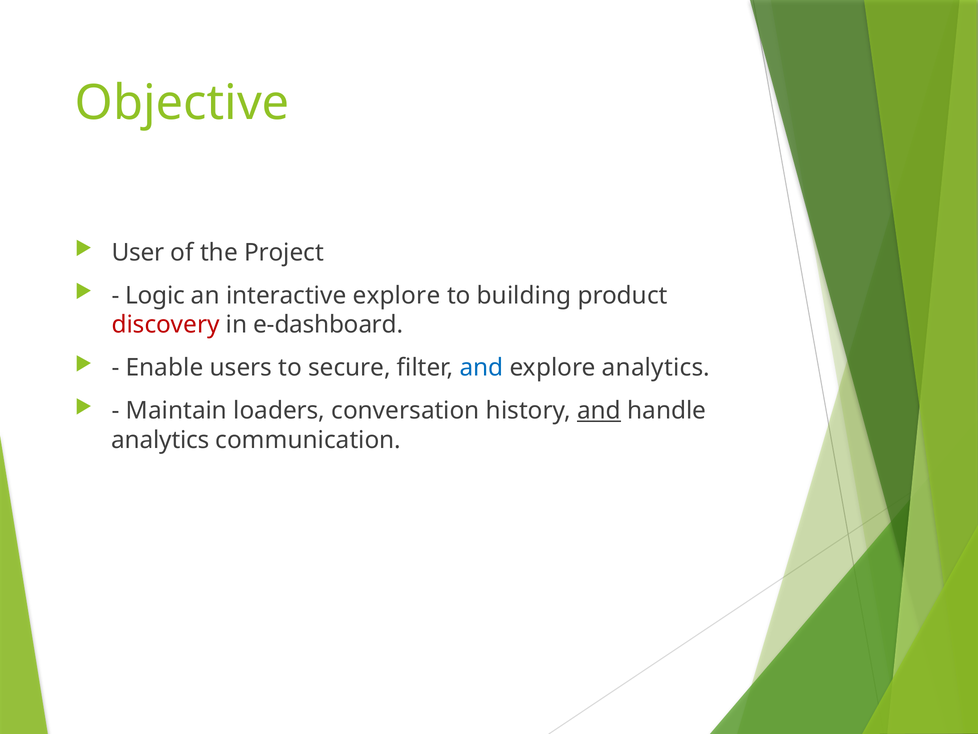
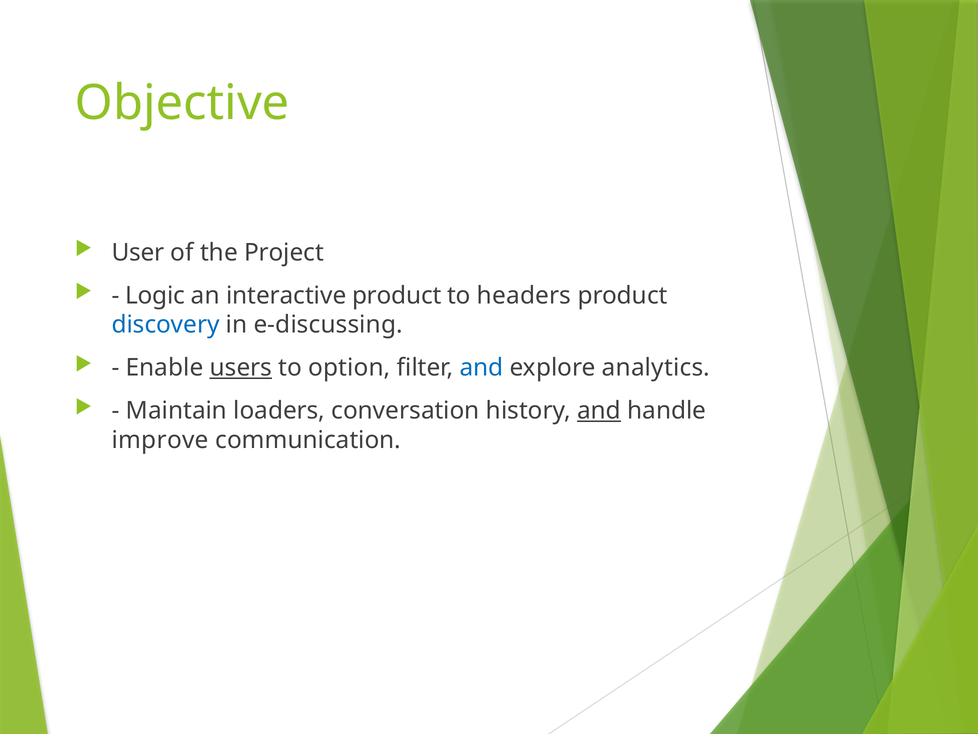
interactive explore: explore -> product (397, 295)
building: building -> headers (524, 295)
discovery colour: red -> blue (166, 325)
e-dashboard: e-dashboard -> e-discussing (328, 325)
users underline: none -> present (241, 368)
secure: secure -> option (349, 368)
analytics: analytics -> improve (160, 440)
